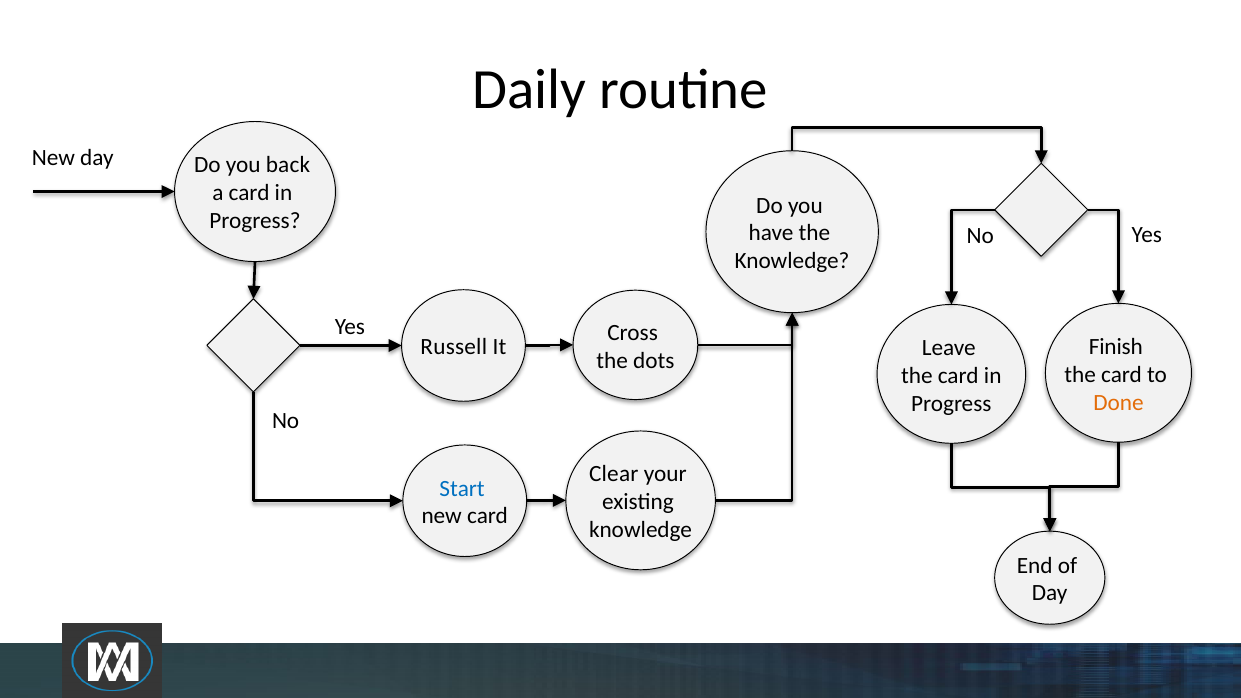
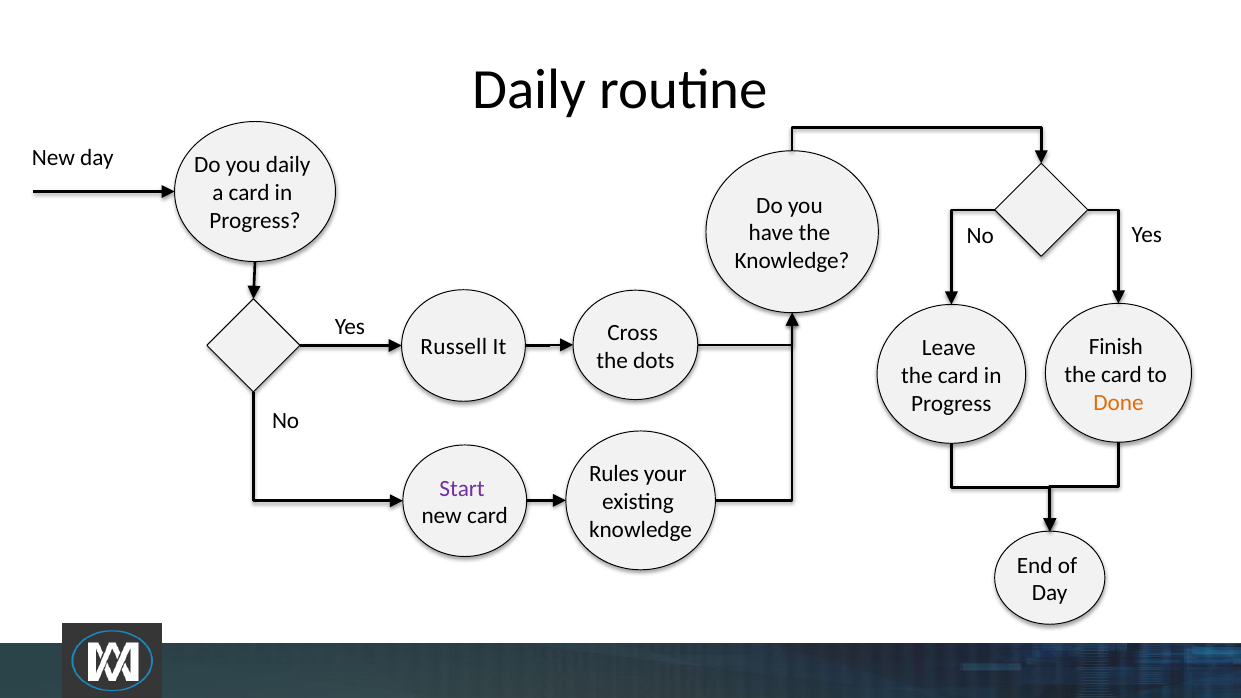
you back: back -> daily (288, 165)
Clear: Clear -> Rules (614, 474)
Start colour: blue -> purple (462, 488)
